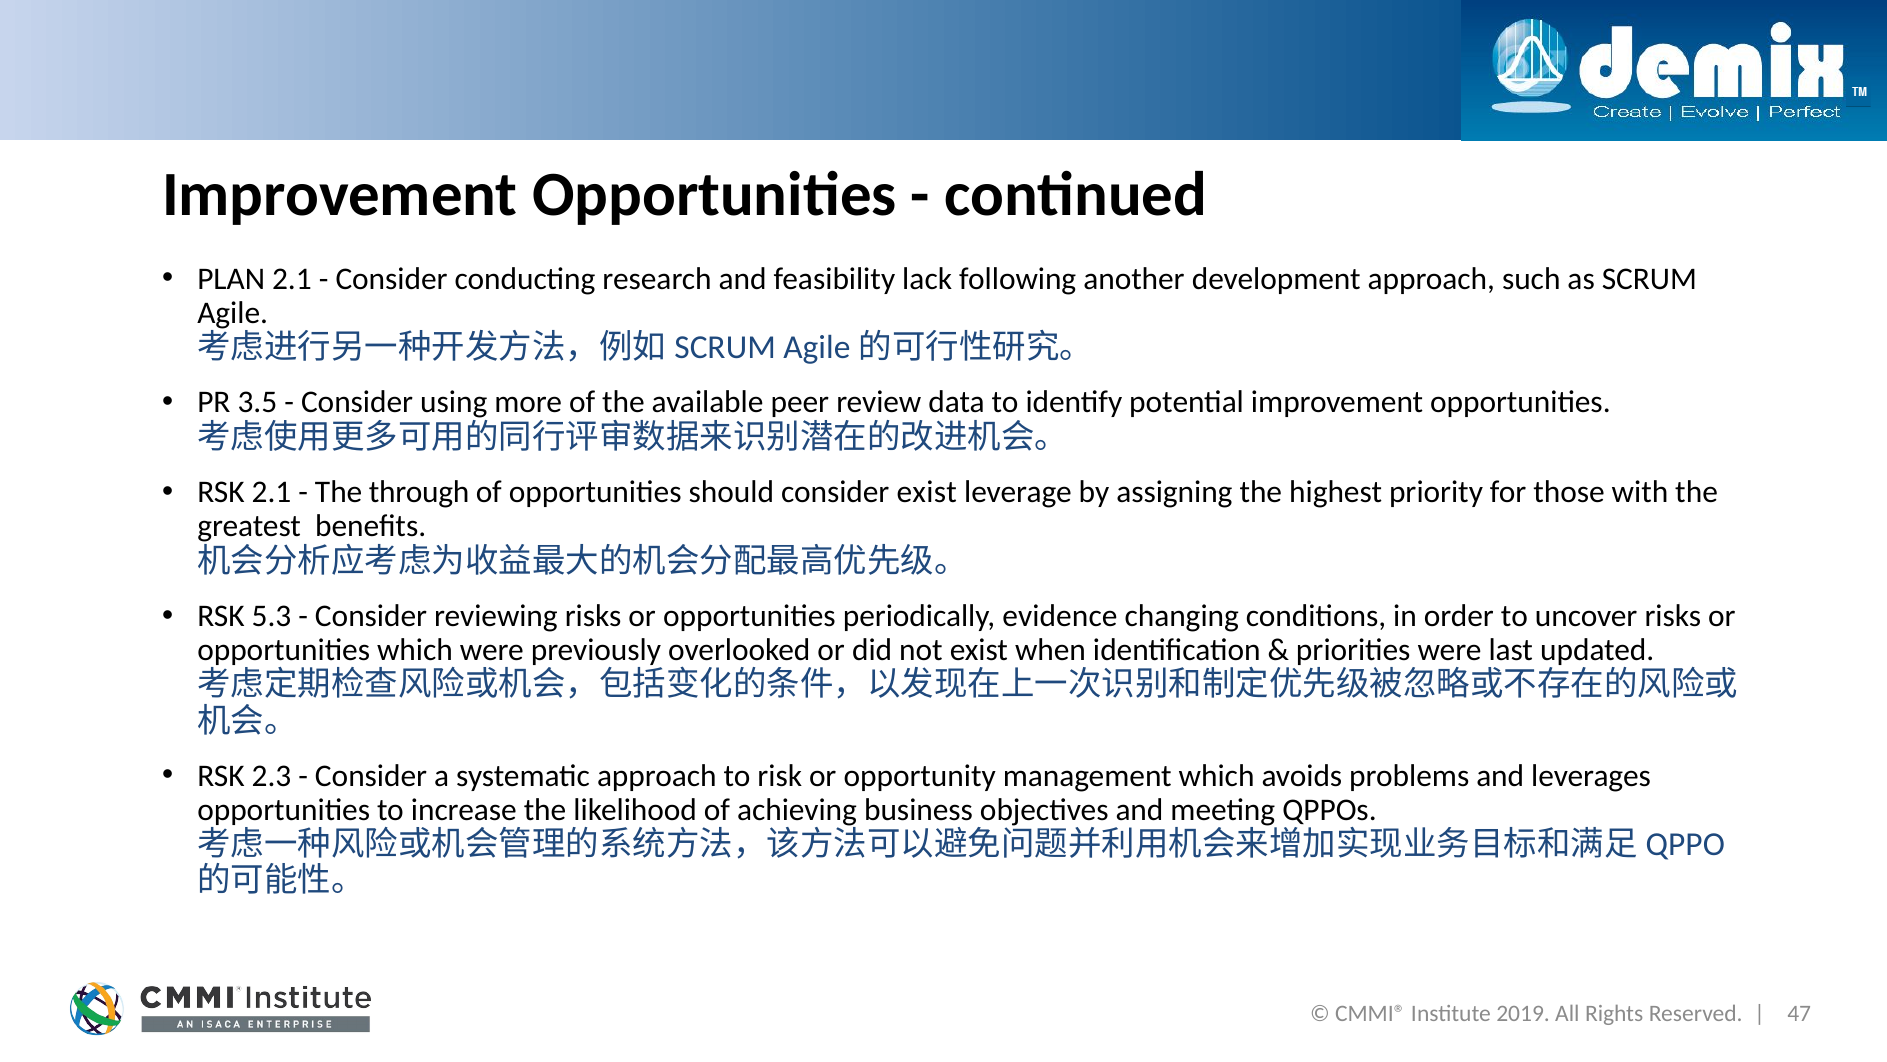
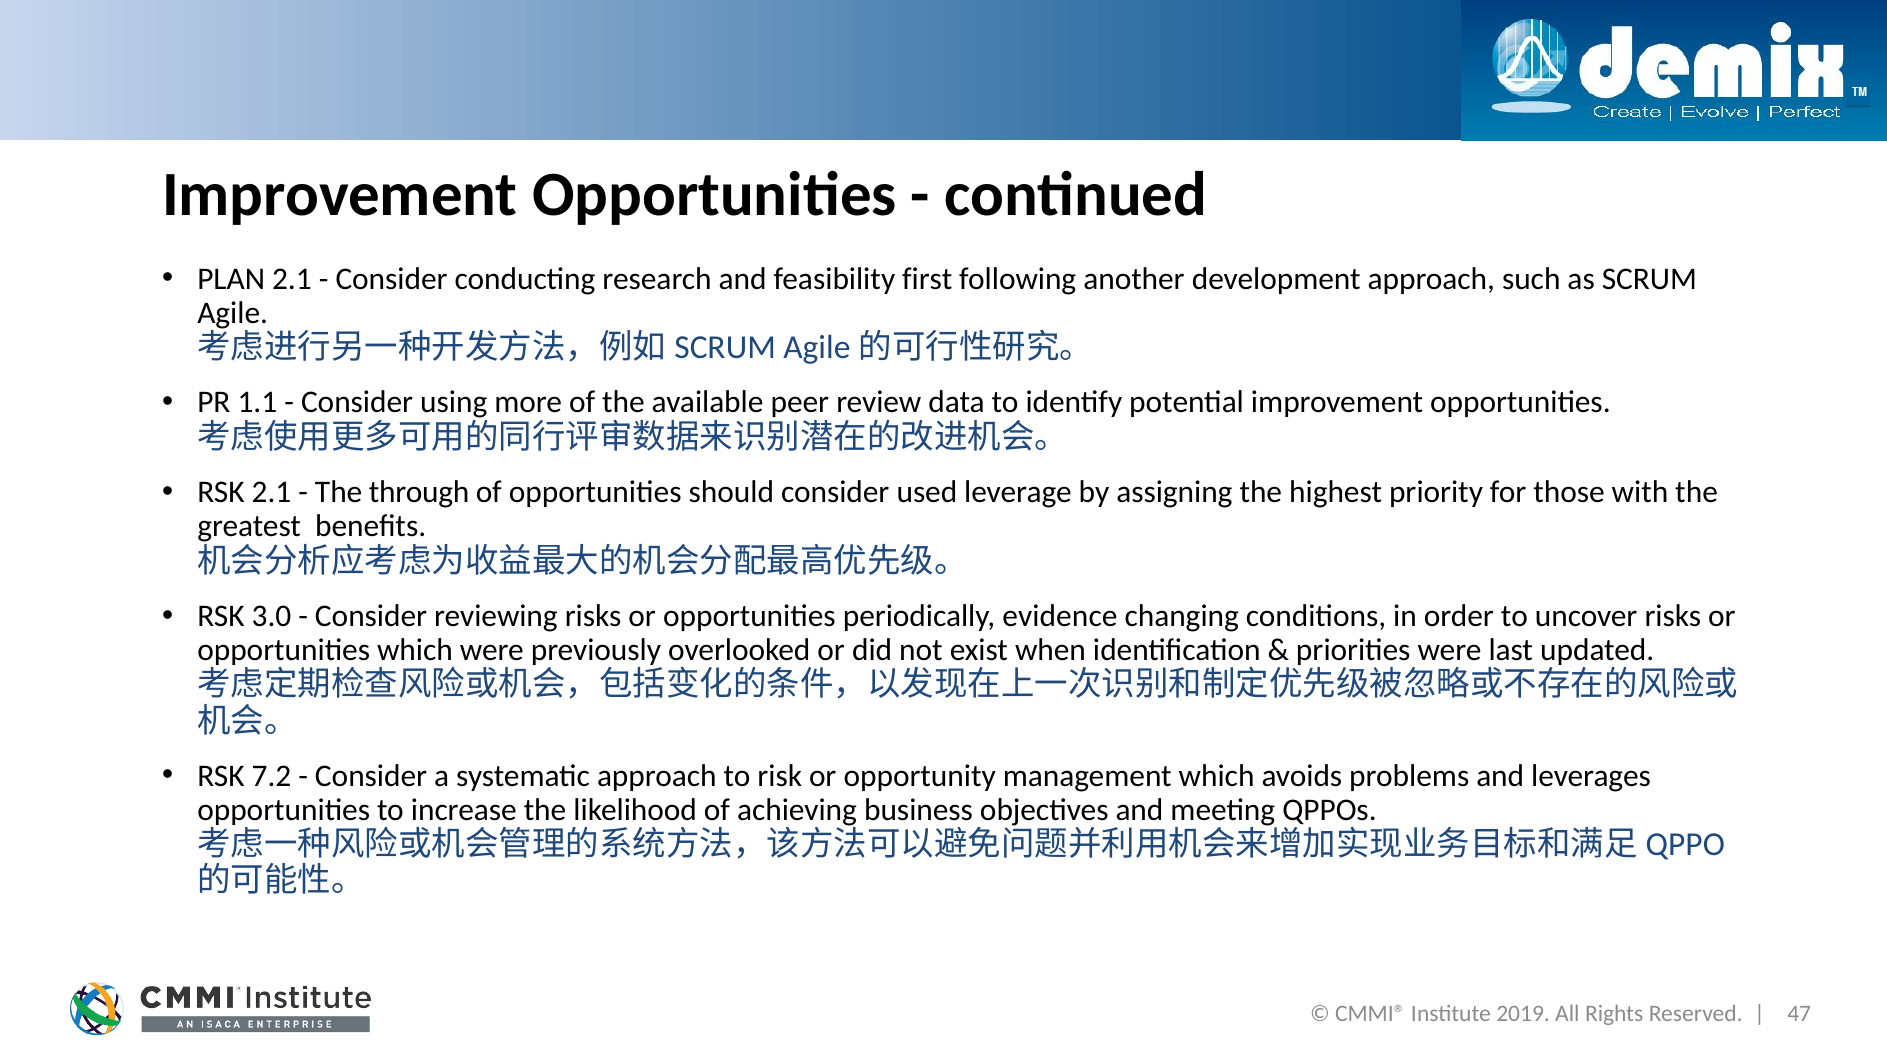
lack: lack -> first (927, 279)
3.5: 3.5 -> 1.1 (257, 402)
consider exist: exist -> used (927, 492)
5.3: 5.3 -> 3.0 (272, 616)
2.3: 2.3 -> 7.2 (272, 775)
